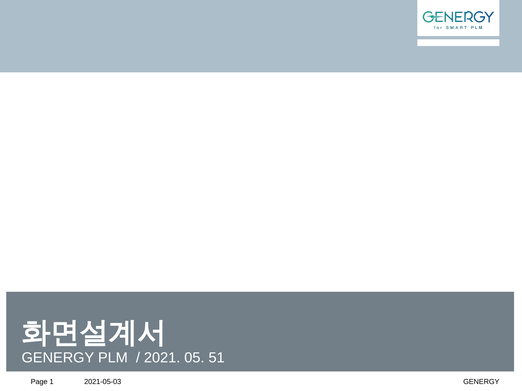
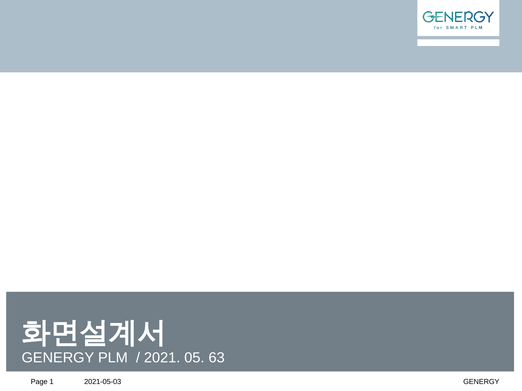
51: 51 -> 63 (217, 358)
